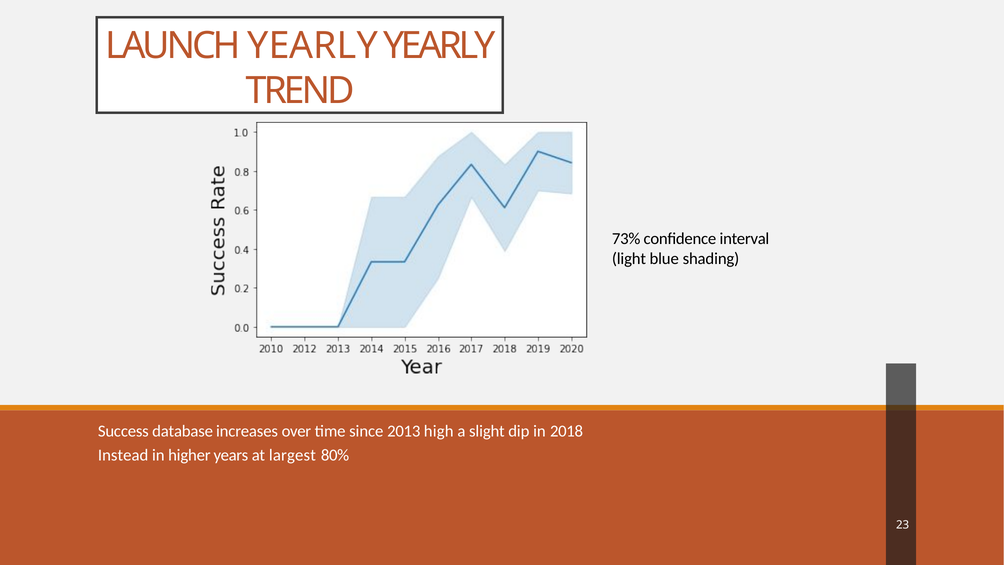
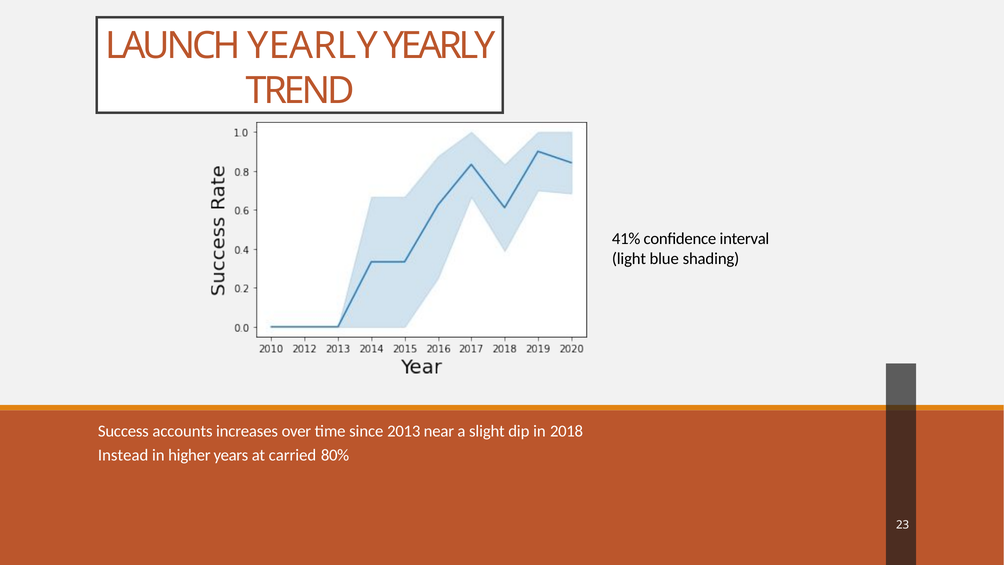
73%: 73% -> 41% (626, 239)
database: database -> accounts (183, 431)
high: high -> near (439, 431)
largest: largest -> carried (292, 455)
